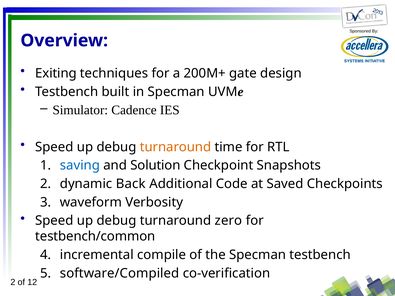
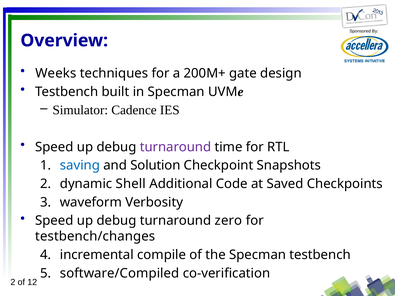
Exiting: Exiting -> Weeks (56, 73)
turnaround colour: orange -> purple (175, 147)
Back: Back -> Shell (131, 184)
testbench/common: testbench/common -> testbench/changes (95, 237)
